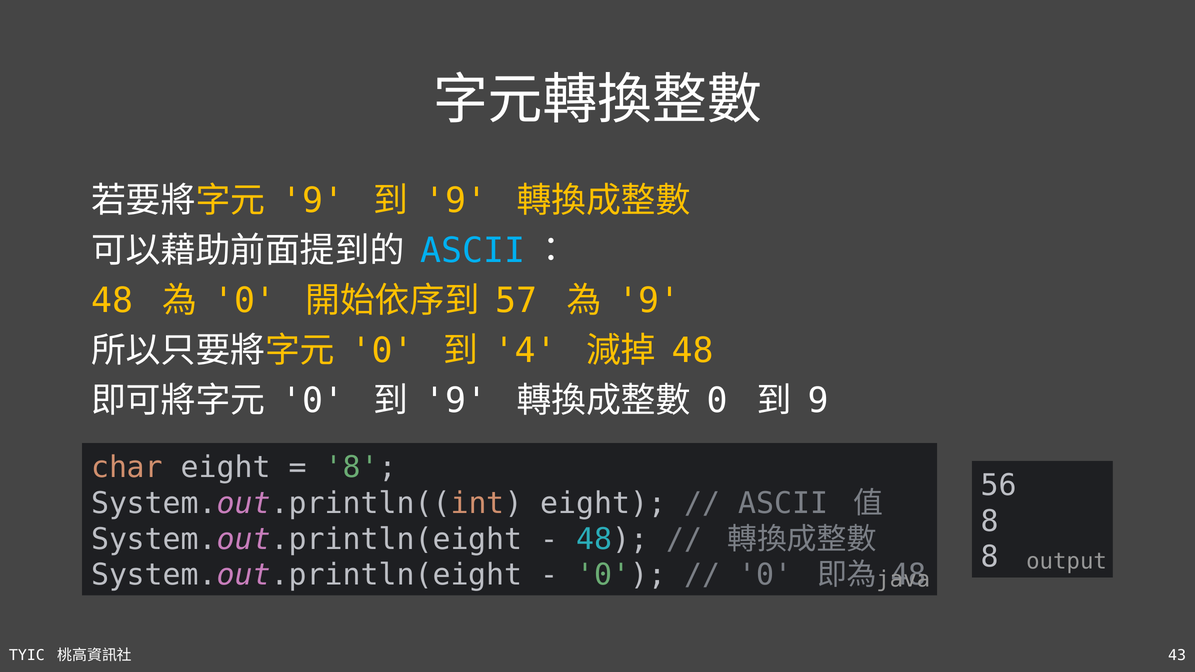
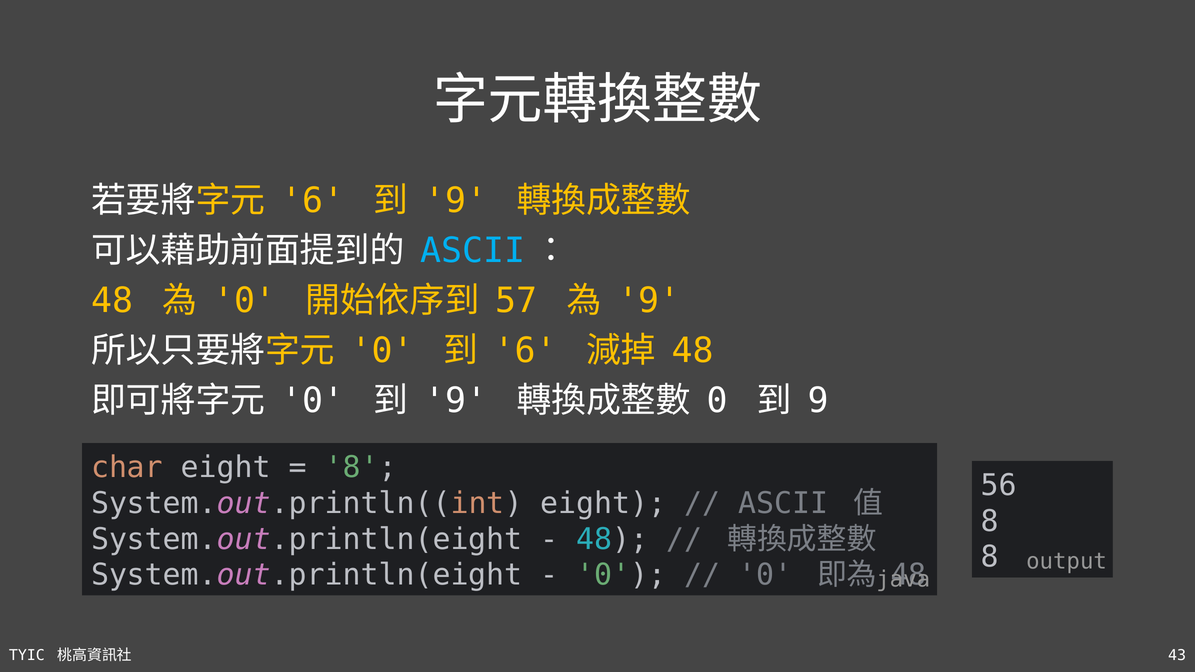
9: 9 -> 6 (313, 201)
4: 4 -> 6 (525, 351)
